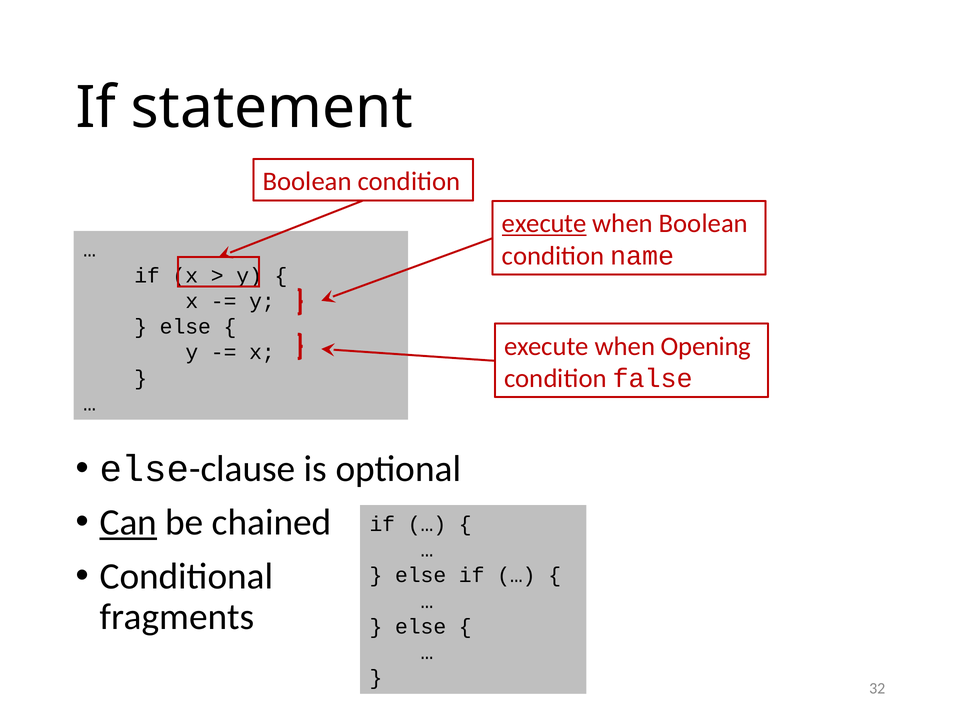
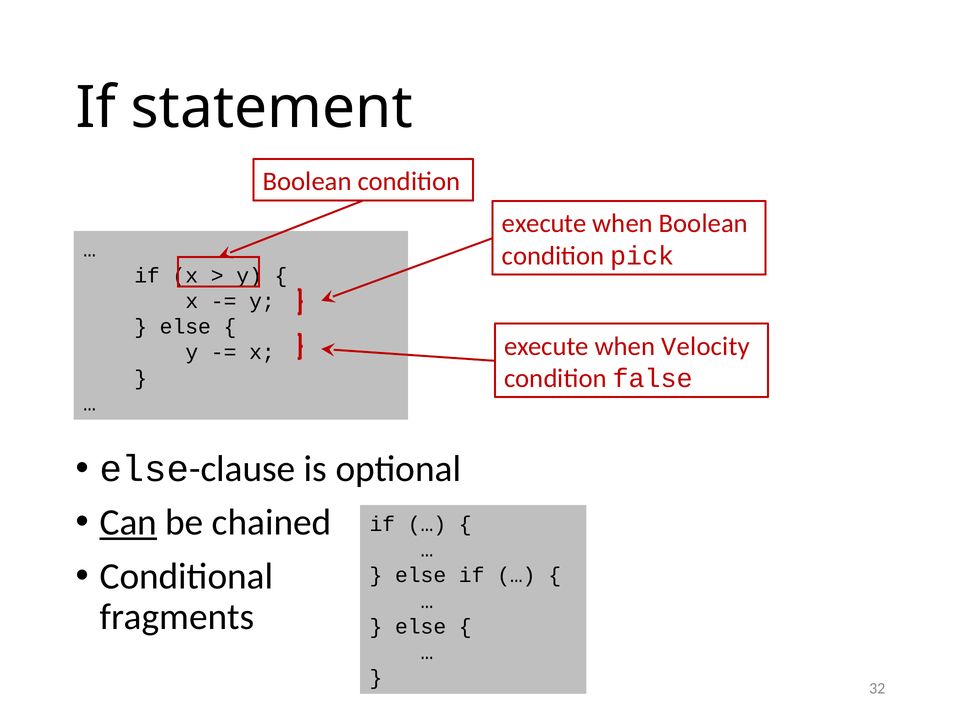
execute underline: present -> none (544, 224)
name: name -> pick (642, 256)
Opening: Opening -> Velocity (706, 346)
